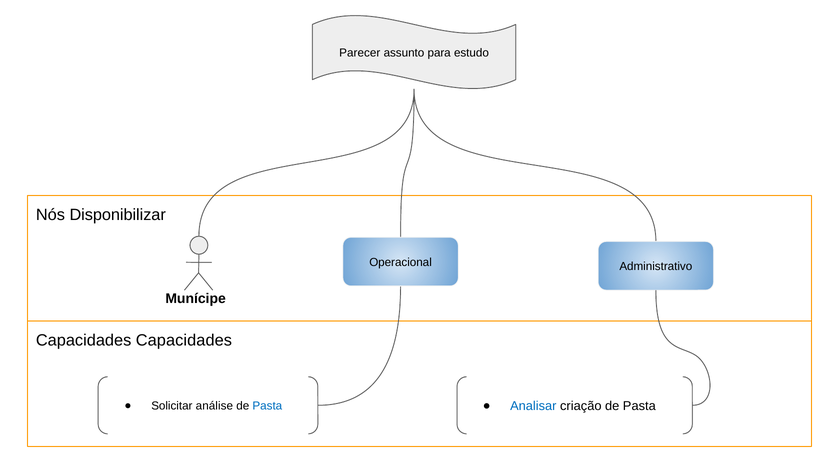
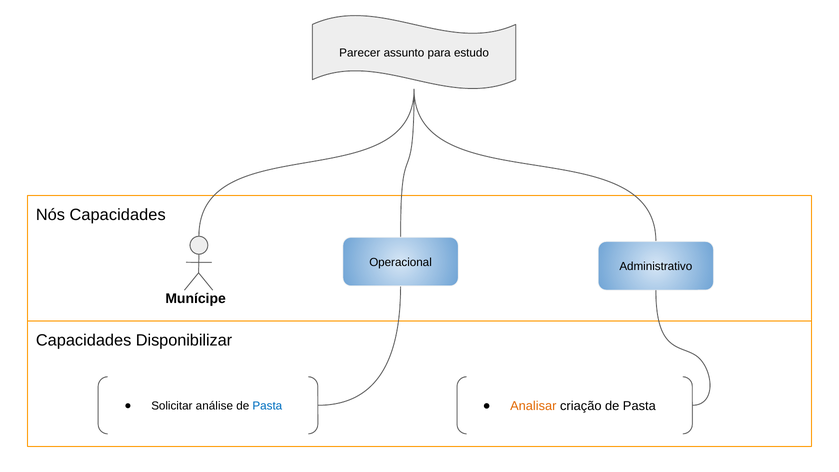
Nós Disponibilizar: Disponibilizar -> Capacidades (118, 215)
Capacidades Capacidades: Capacidades -> Disponibilizar (184, 340)
Analisar colour: blue -> orange (533, 406)
